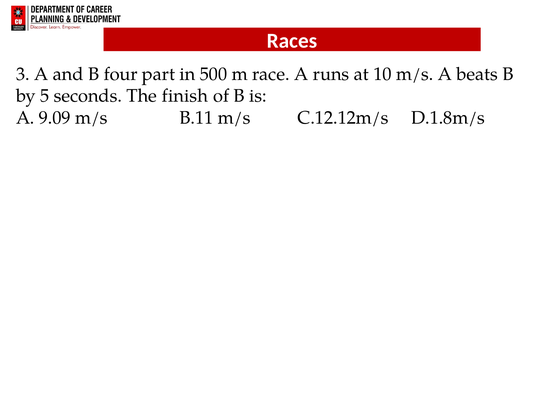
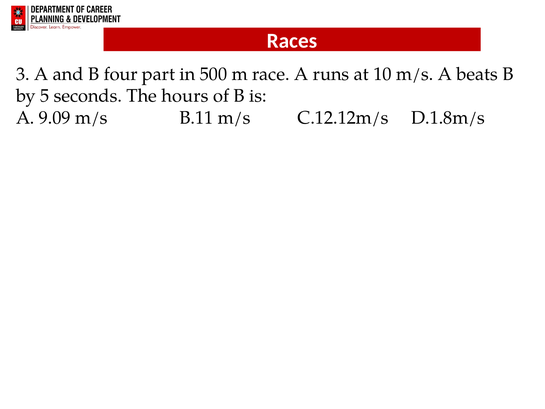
finish: finish -> hours (185, 96)
